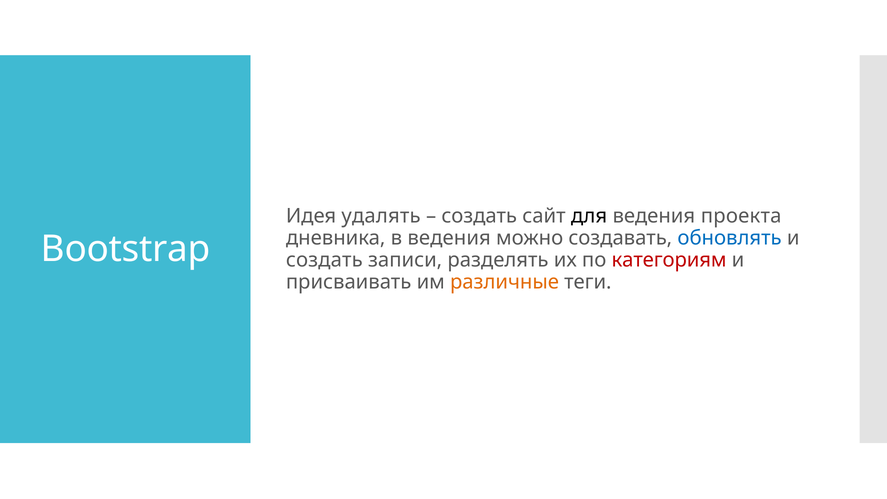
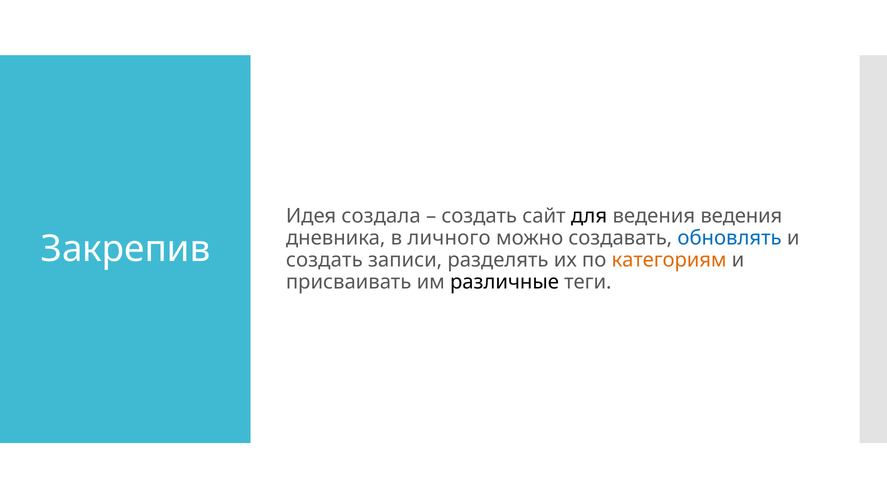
удалять: удалять -> создала (381, 216)
ведения проекта: проекта -> ведения (741, 216)
в ведения: ведения -> личного (449, 238)
Bootstrap: Bootstrap -> Закрепив (126, 249)
категориям colour: red -> orange (669, 260)
различные colour: orange -> black (505, 282)
